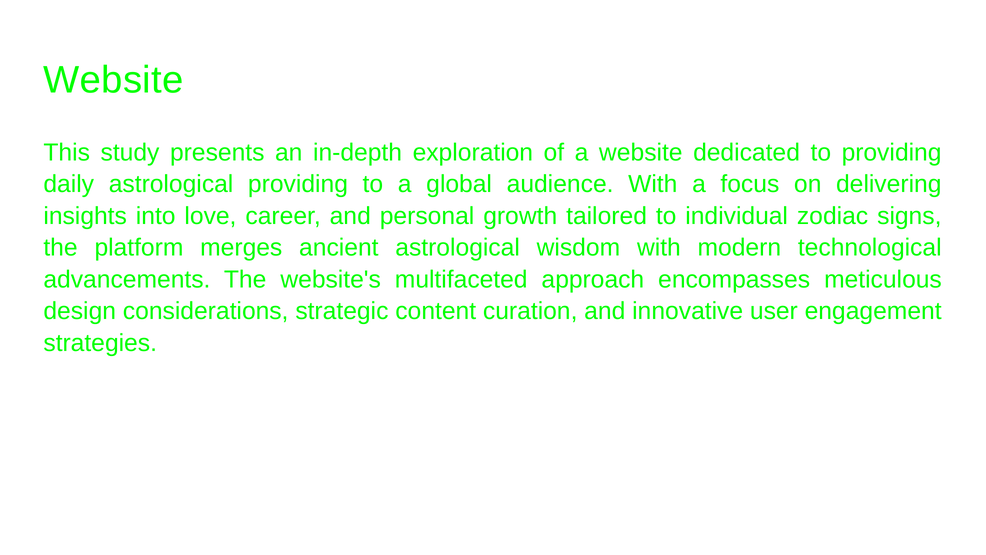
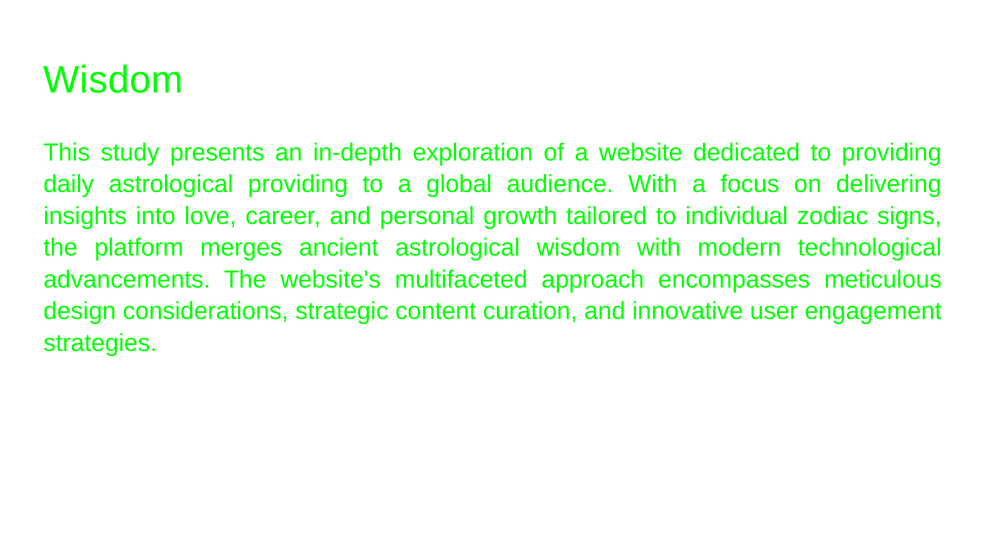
Website: Website -> Wisdom (113, 80)
